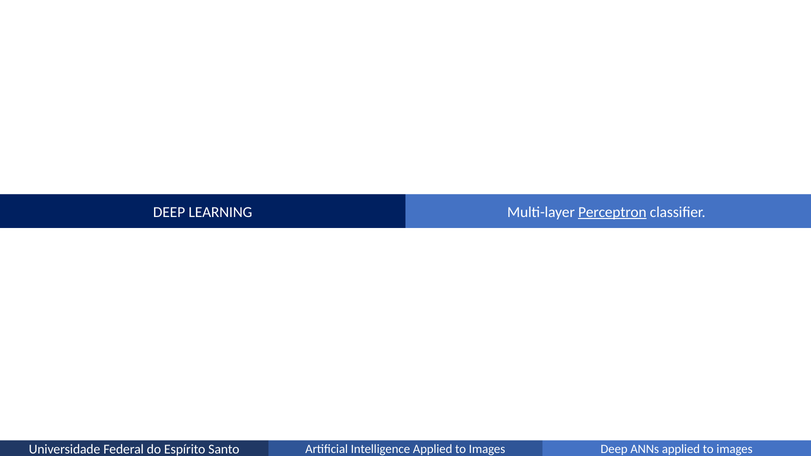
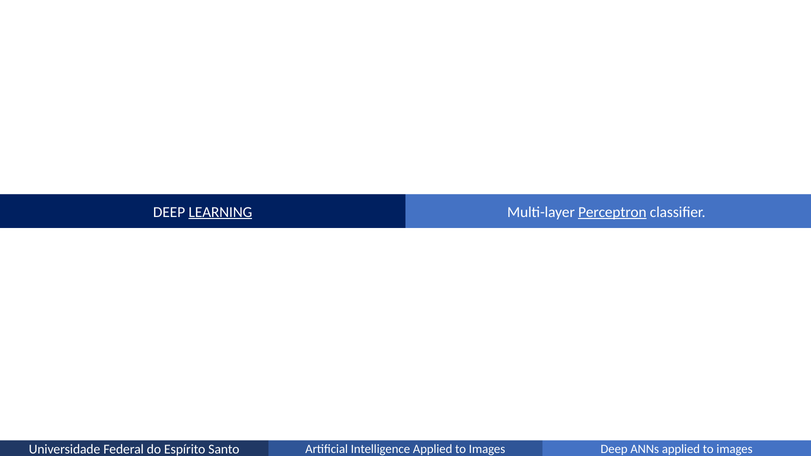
LEARNING underline: none -> present (220, 212)
